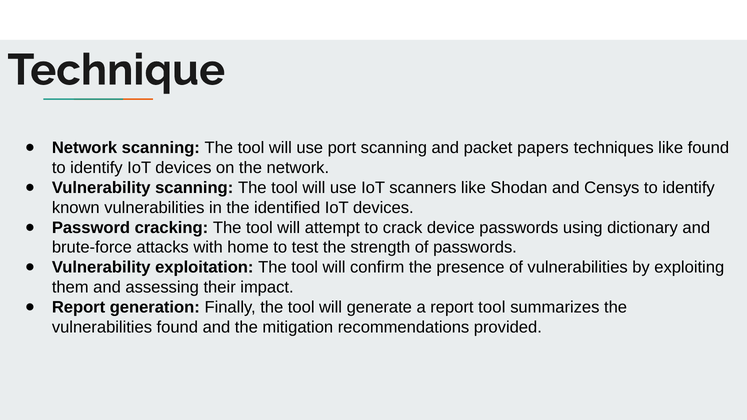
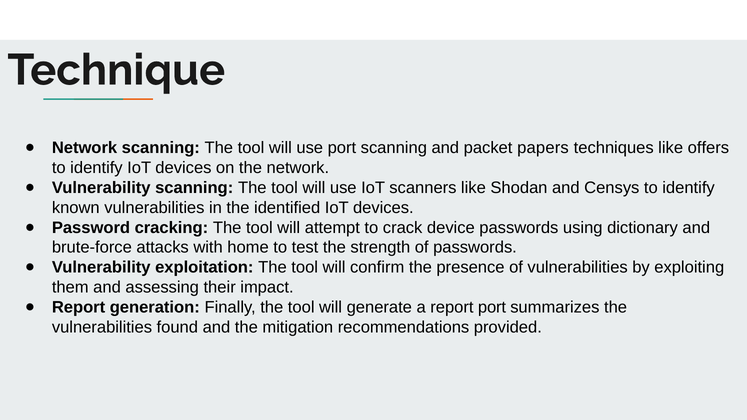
like found: found -> offers (708, 148)
report tool: tool -> port (492, 307)
